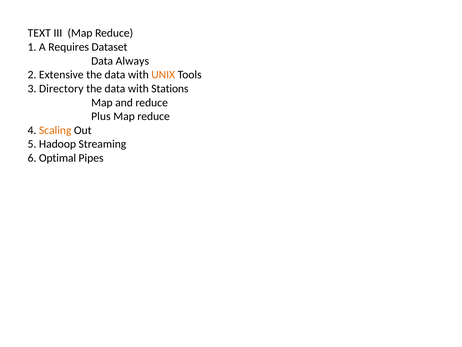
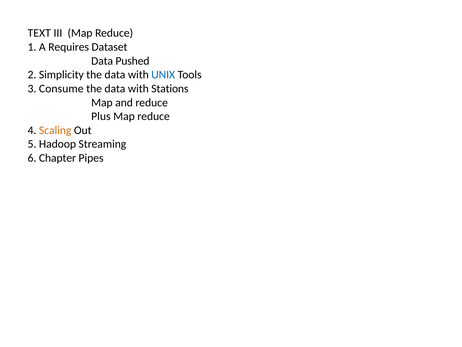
Always: Always -> Pushed (132, 61)
Extensive: Extensive -> Simplicity (61, 75)
UNIX colour: orange -> blue (163, 75)
Directory: Directory -> Consume (61, 89)
Optimal: Optimal -> Chapter (58, 158)
